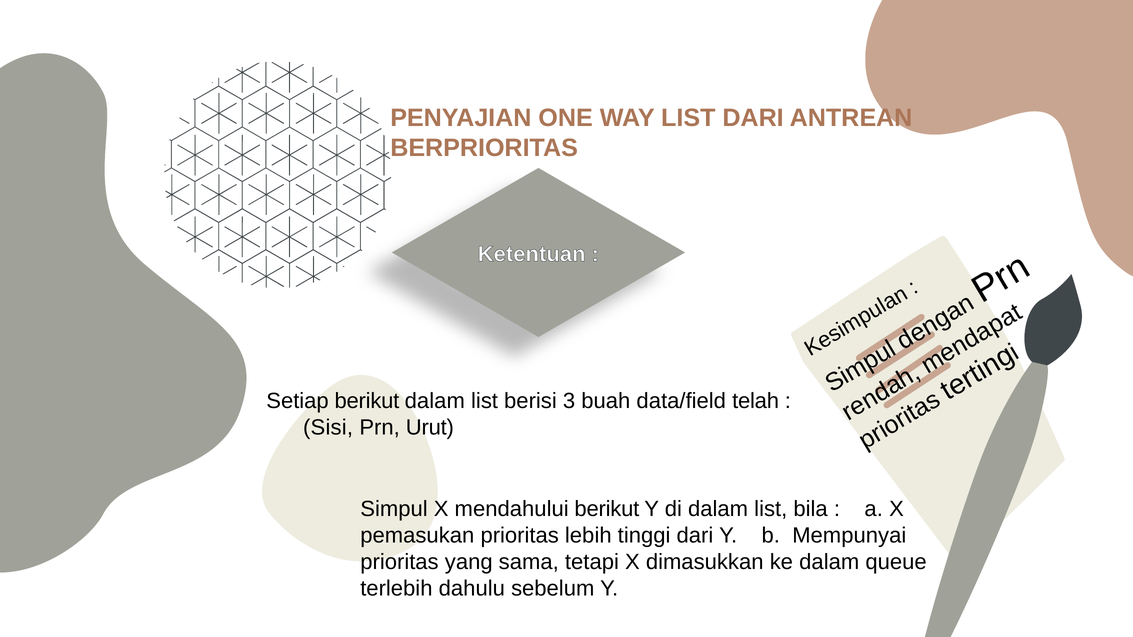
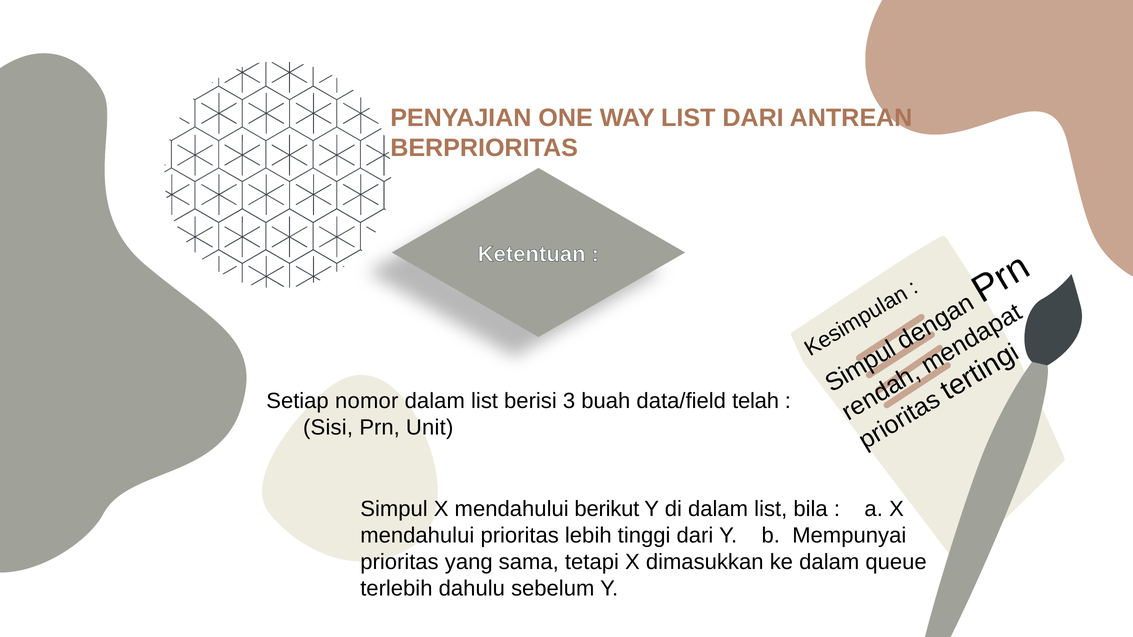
Setiap berikut: berikut -> nomor (367, 401)
Urut: Urut -> Unit (430, 428)
pemasukan: pemasukan -> mendahului (417, 536)
